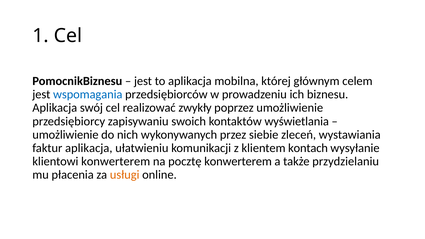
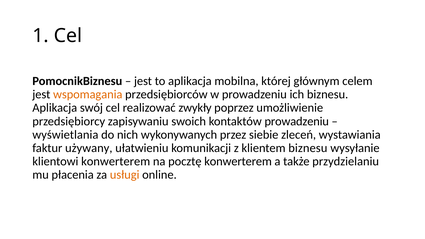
wspomagania colour: blue -> orange (88, 95)
kontaktów wyświetlania: wyświetlania -> prowadzeniu (297, 121)
umożliwienie: umożliwienie -> wyświetlania (65, 135)
faktur aplikacja: aplikacja -> używany (89, 148)
klientem kontach: kontach -> biznesu (308, 148)
